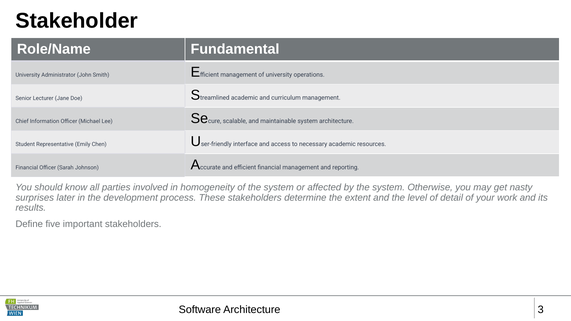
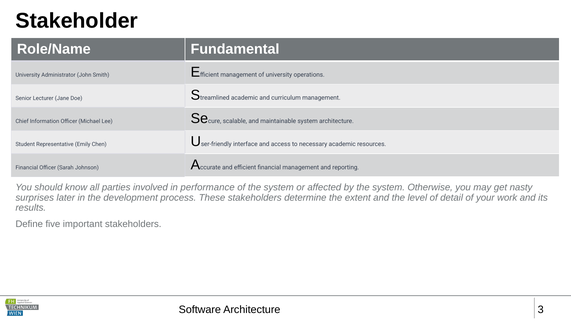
homogeneity: homogeneity -> performance (208, 187)
